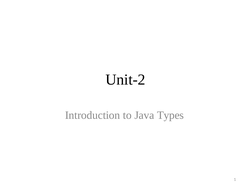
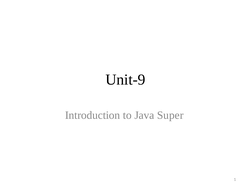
Unit-2: Unit-2 -> Unit-9 (125, 80)
Types: Types -> Super (170, 115)
